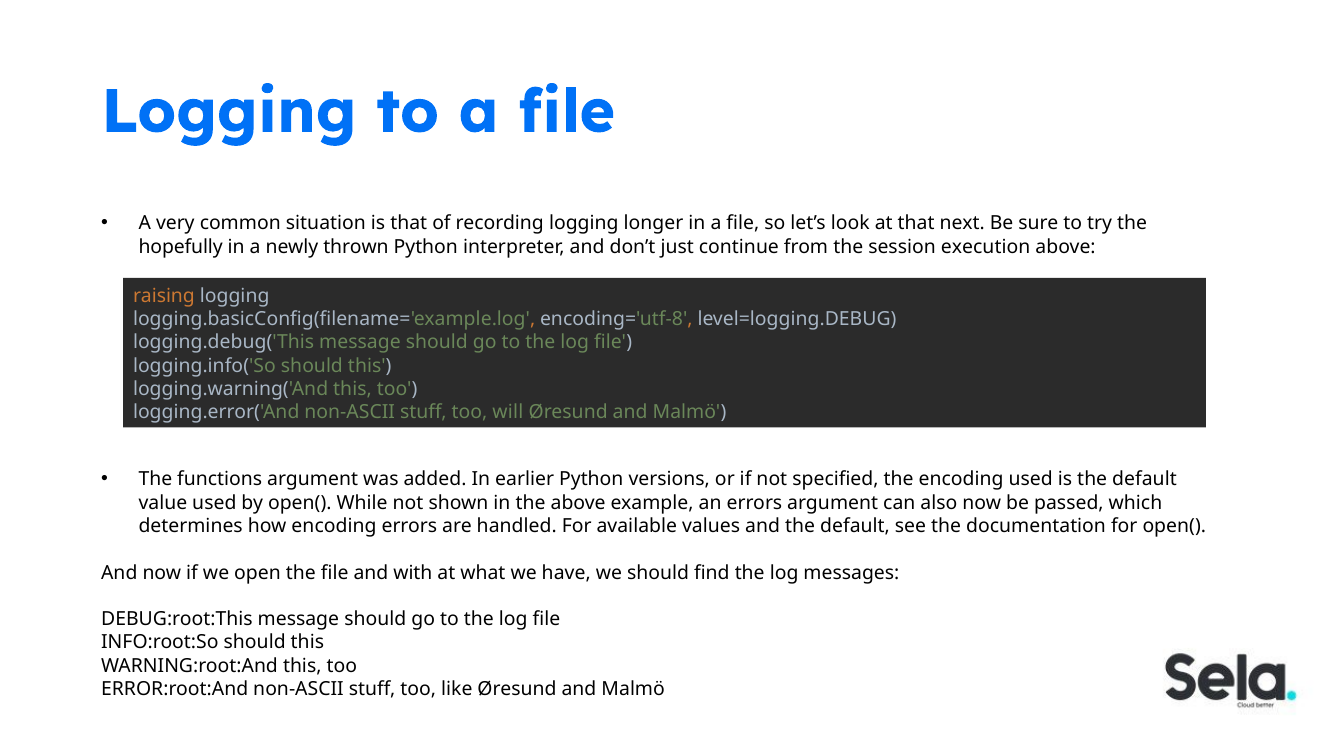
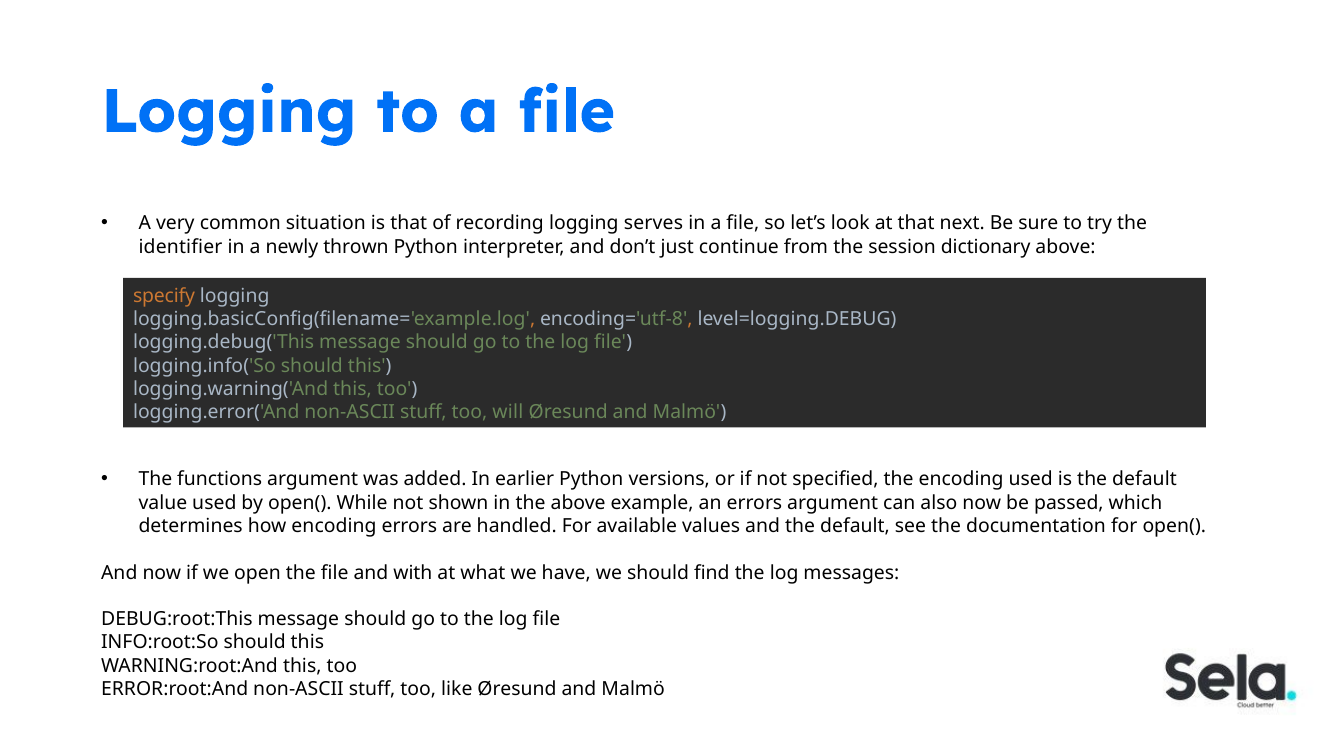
longer: longer -> serves (653, 223)
hopefully: hopefully -> identifier (180, 247)
execution: execution -> dictionary (986, 247)
raising: raising -> specify (164, 296)
